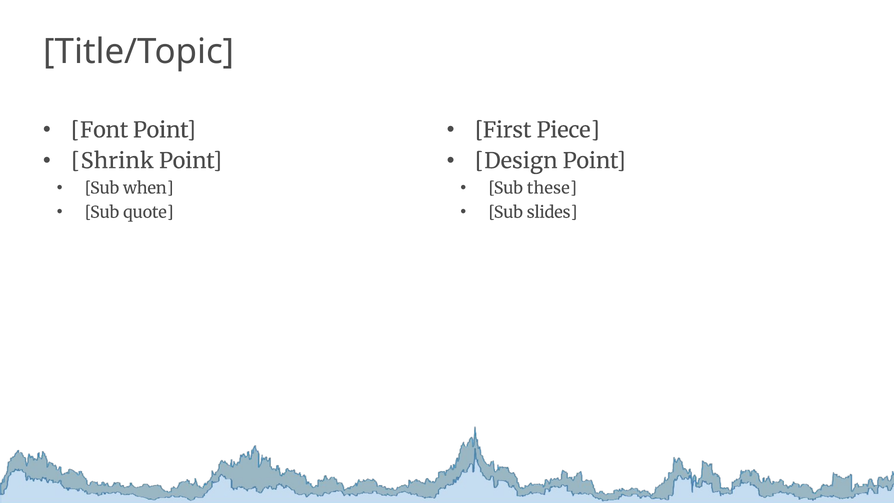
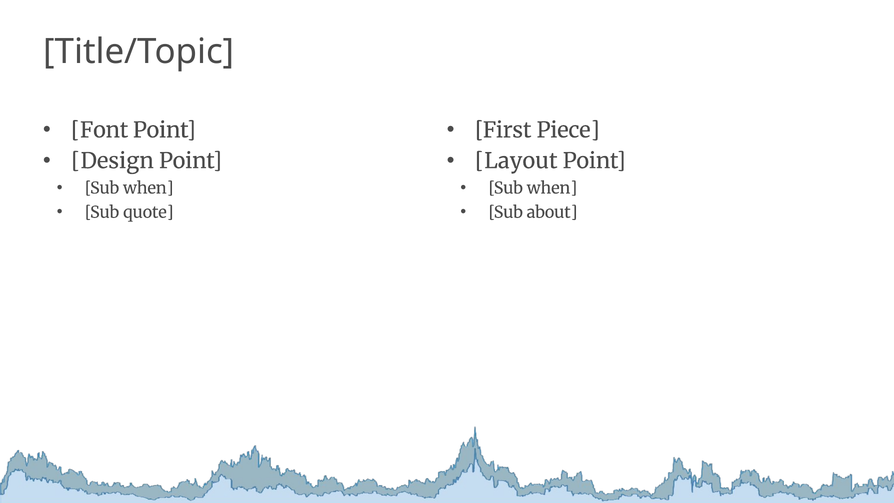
Shrink: Shrink -> Design (112, 161)
Design: Design -> Layout (516, 161)
these: these -> when (552, 188)
slides: slides -> about (552, 212)
